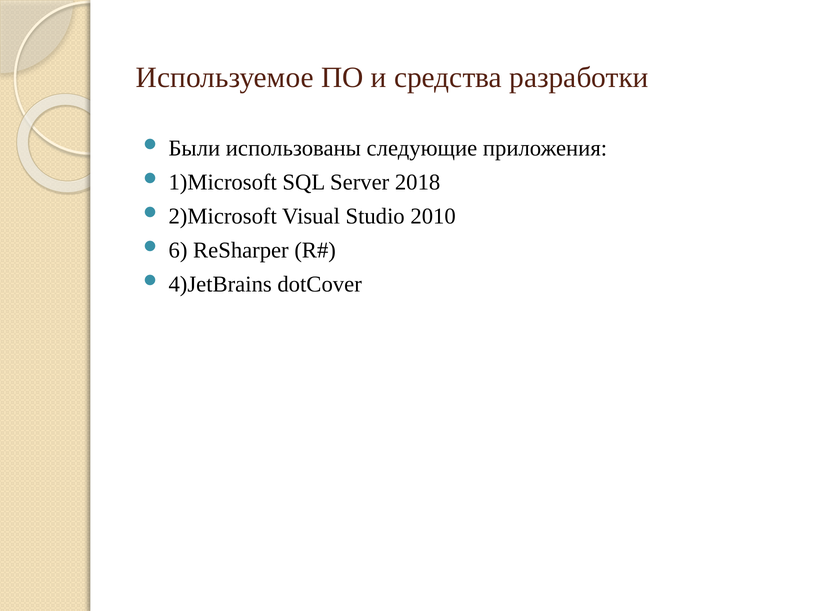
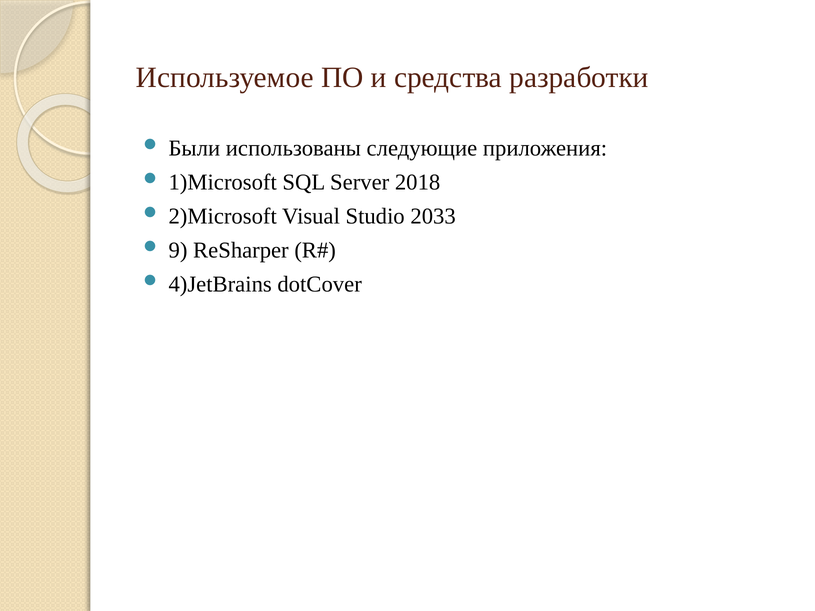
2010: 2010 -> 2033 (433, 216)
6: 6 -> 9 (178, 250)
